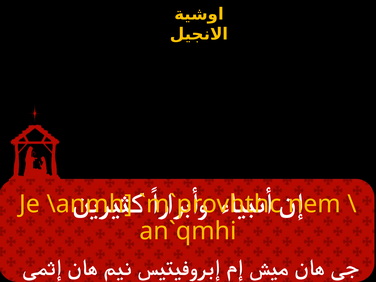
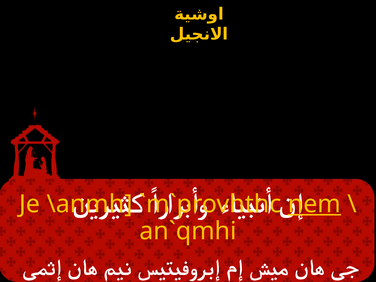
nem underline: none -> present (314, 204)
